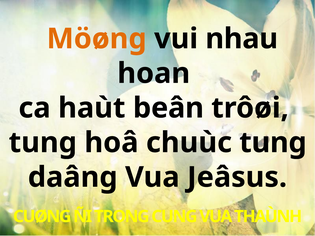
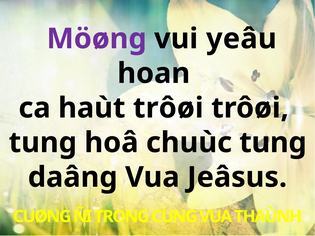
Möøng colour: orange -> purple (97, 39)
nhau: nhau -> yeâu (241, 39)
haùt beân: beân -> trôøi (168, 108)
